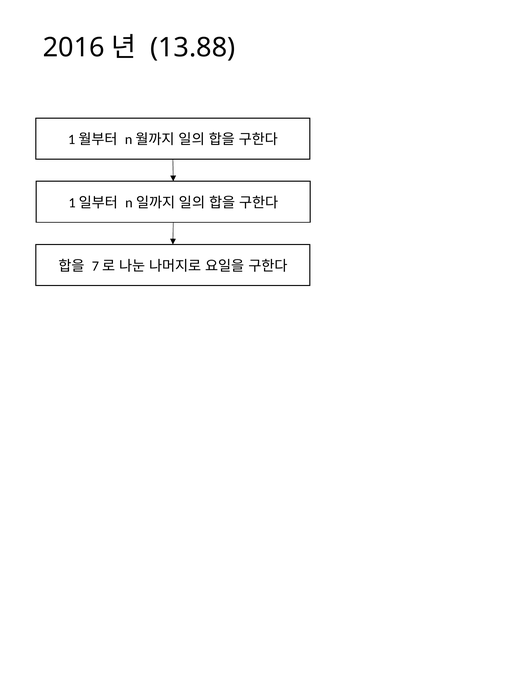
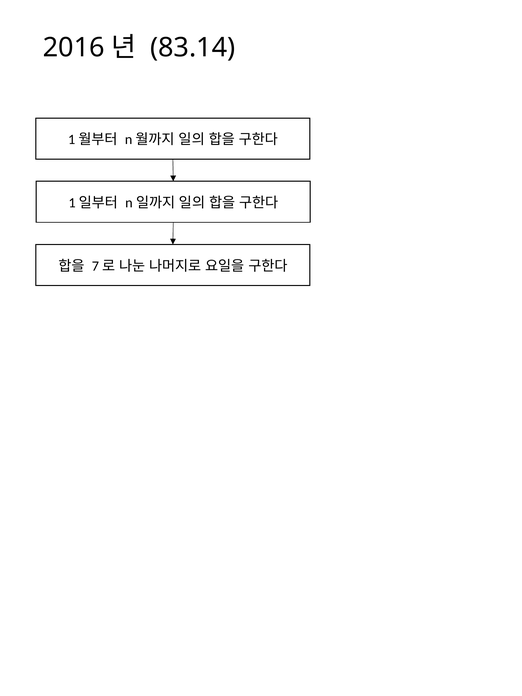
13.88: 13.88 -> 83.14 (193, 48)
